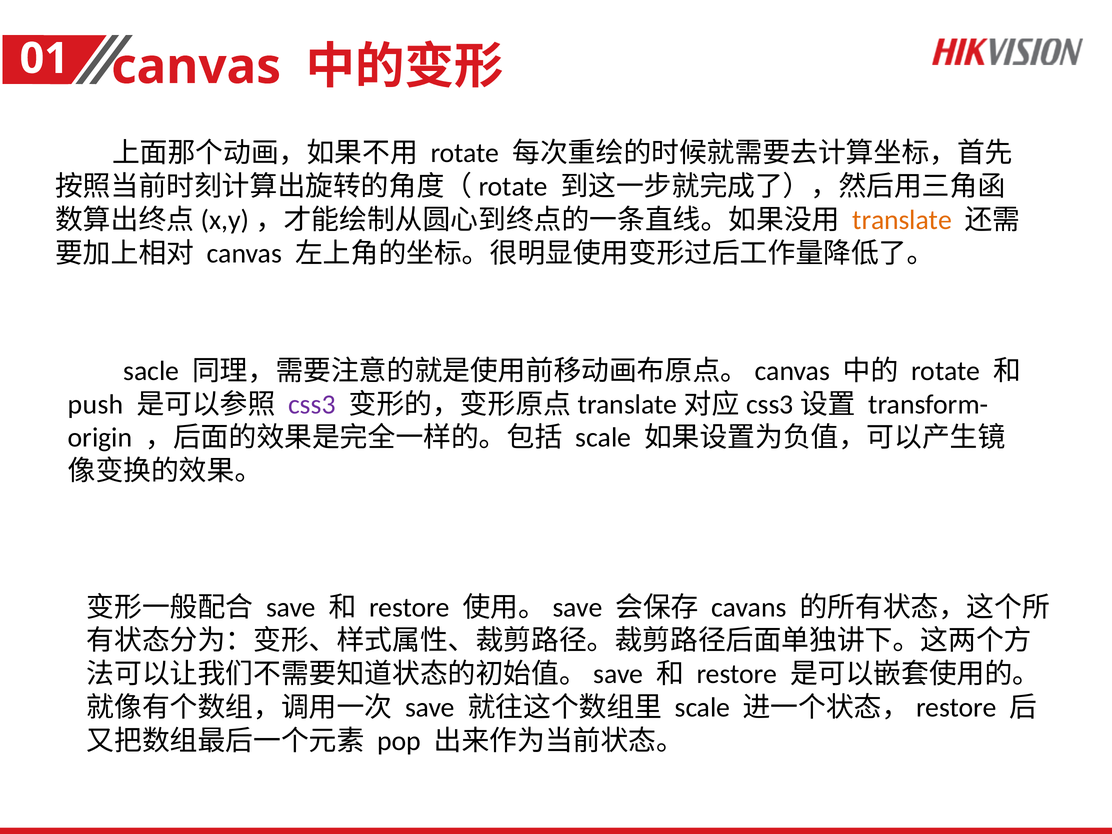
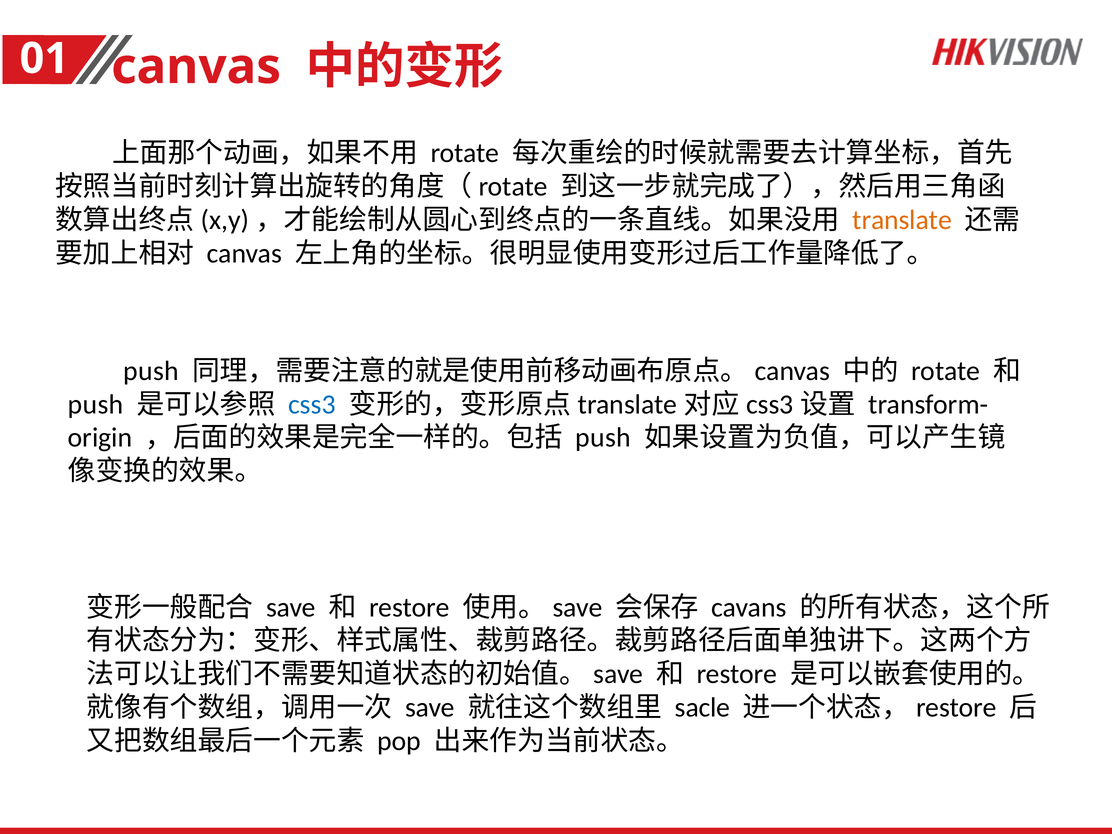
sacle: sacle -> push (151, 371)
css3 colour: purple -> blue (312, 404)
scale: scale -> push (603, 438)
scale: scale -> sacle (702, 707)
